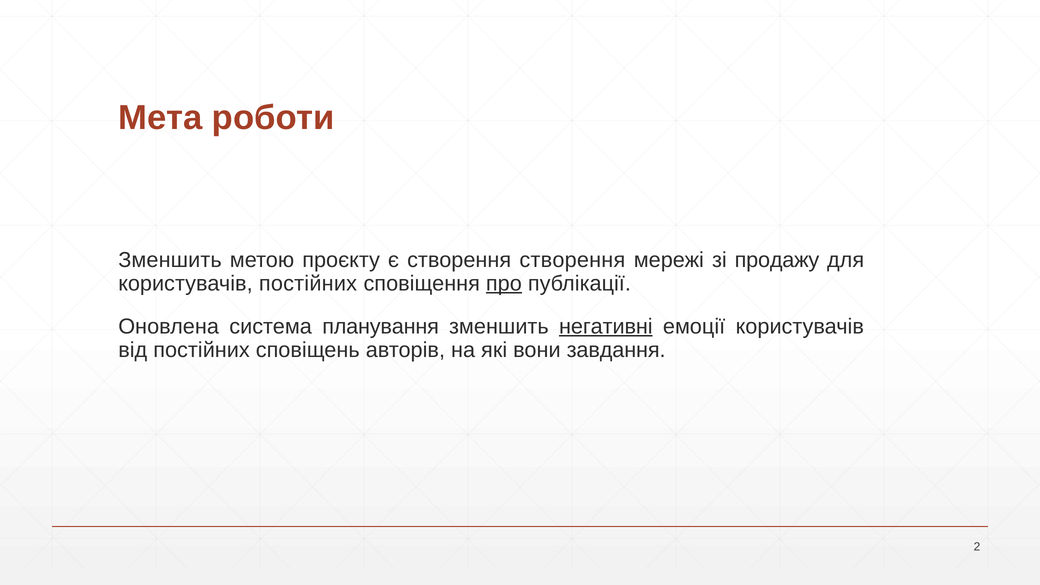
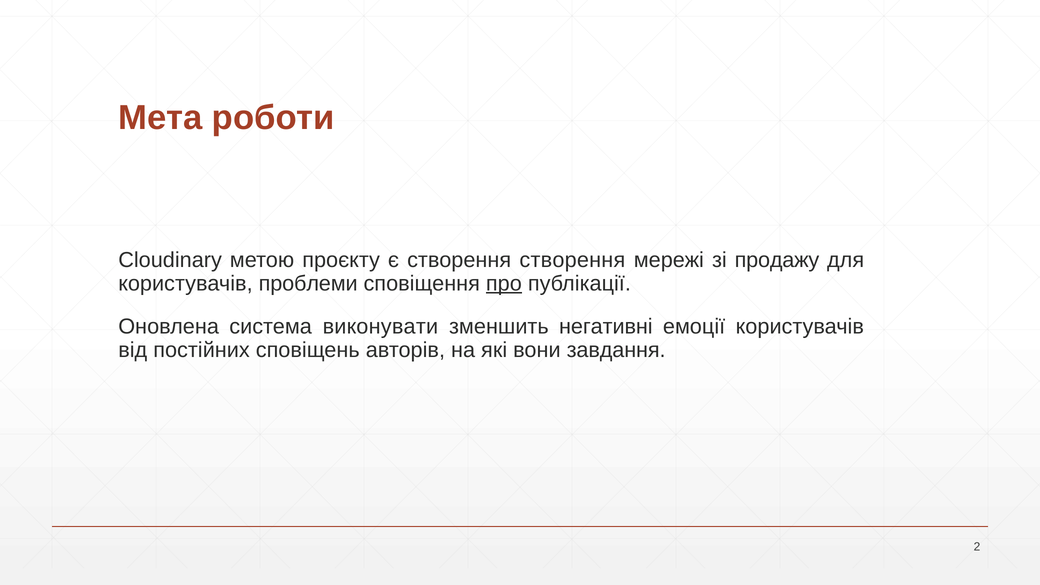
Зменшить: Зменшить -> Cloudinary (170, 260)
користувачів постійних: постійних -> проблеми (308, 283)
планування: планування -> виконувати (380, 326)
негативні underline: present -> none (606, 326)
